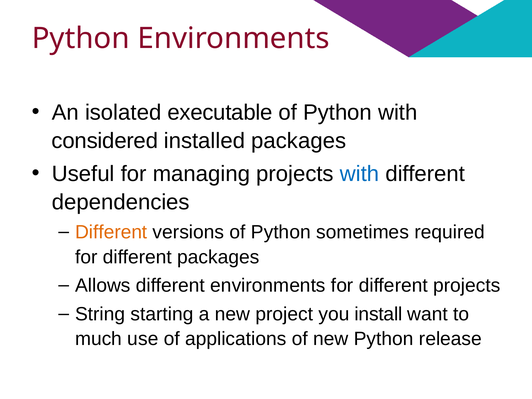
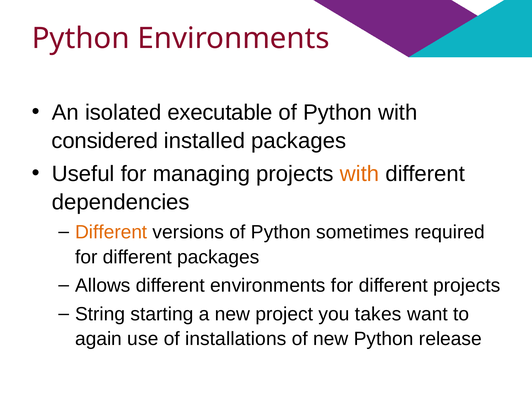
with colour: blue -> orange (360, 174)
install: install -> takes (378, 314)
much: much -> again (99, 339)
applications: applications -> installations (236, 339)
